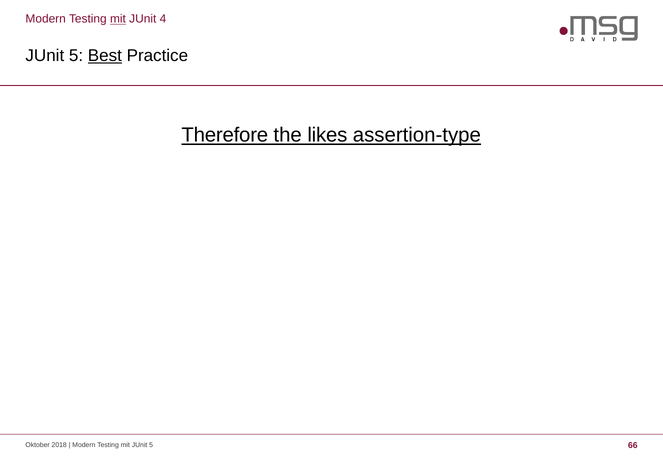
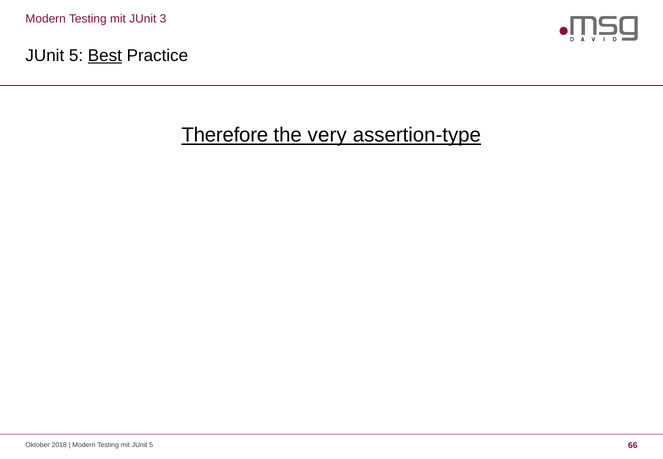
mit underline: present -> none (118, 19)
4: 4 -> 3 (163, 19)
likes: likes -> very (327, 135)
